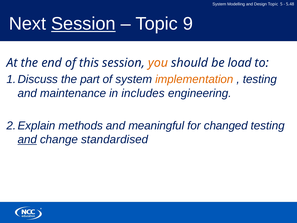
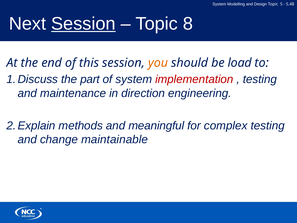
9: 9 -> 8 (188, 24)
implementation colour: orange -> red (194, 79)
includes: includes -> direction (143, 93)
changed: changed -> complex (226, 126)
and underline: present -> none (27, 139)
standardised: standardised -> maintainable (115, 139)
